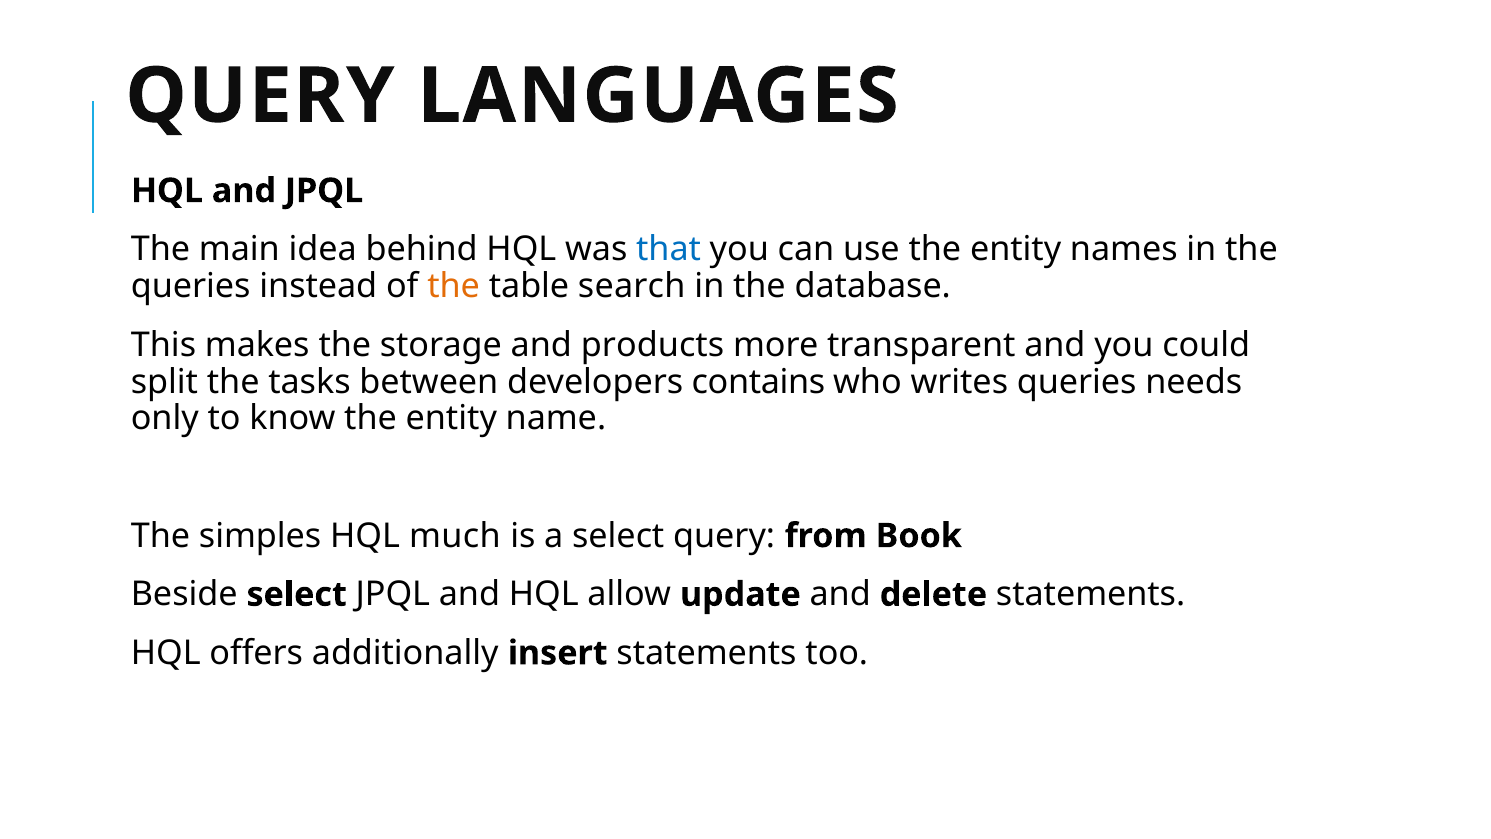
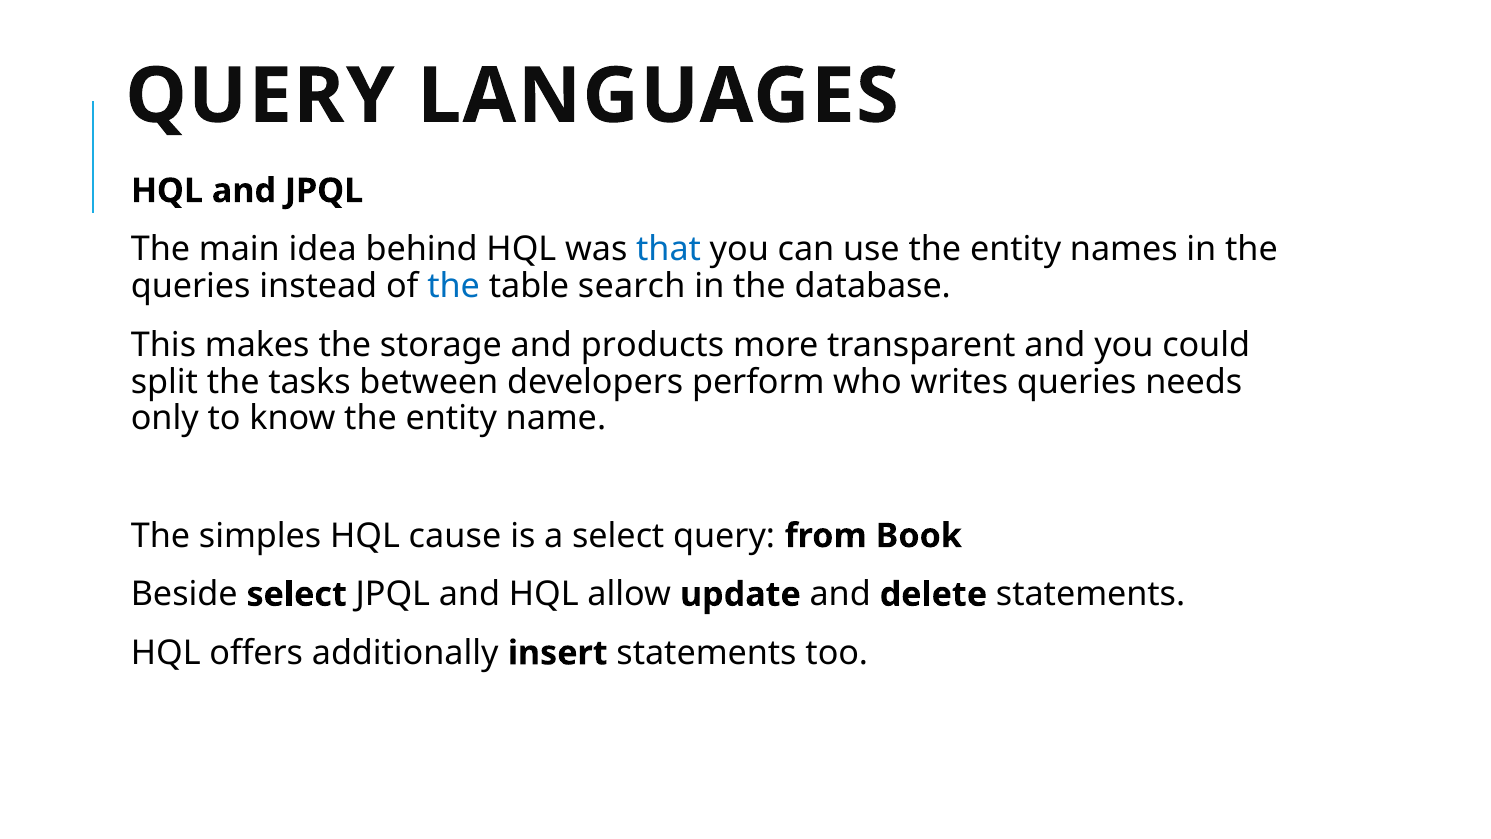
the colour: orange -> blue (454, 286)
contains: contains -> perform (758, 382)
much: much -> cause (455, 536)
